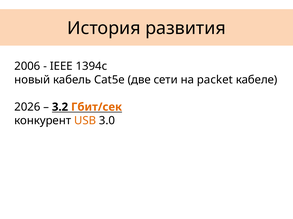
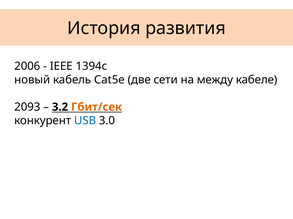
packet: packet -> между (215, 80)
2026: 2026 -> 2093 (27, 107)
USB colour: orange -> blue (85, 121)
